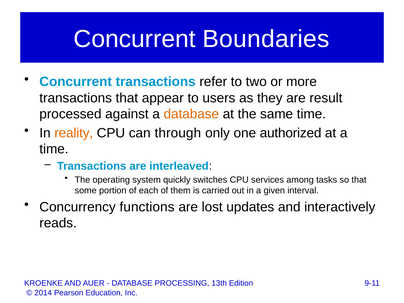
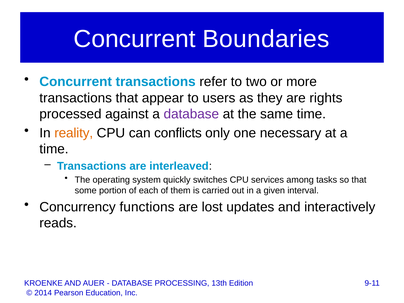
result: result -> rights (326, 98)
database colour: orange -> purple (191, 114)
through: through -> conflicts (178, 133)
authorized: authorized -> necessary (291, 133)
